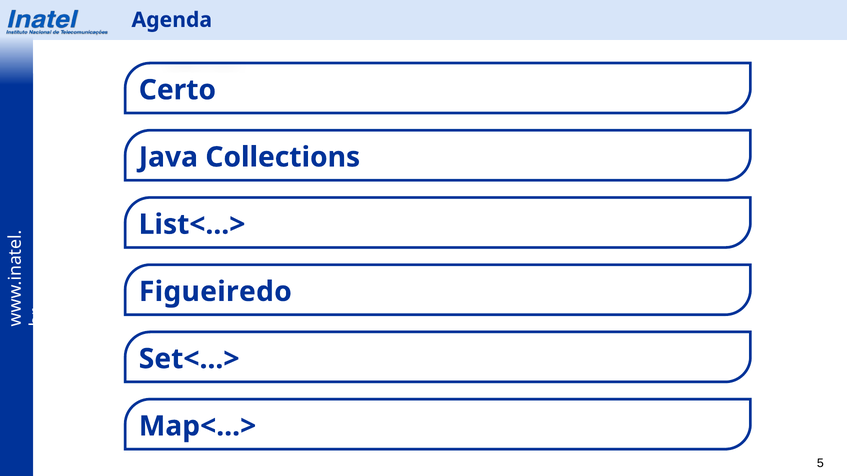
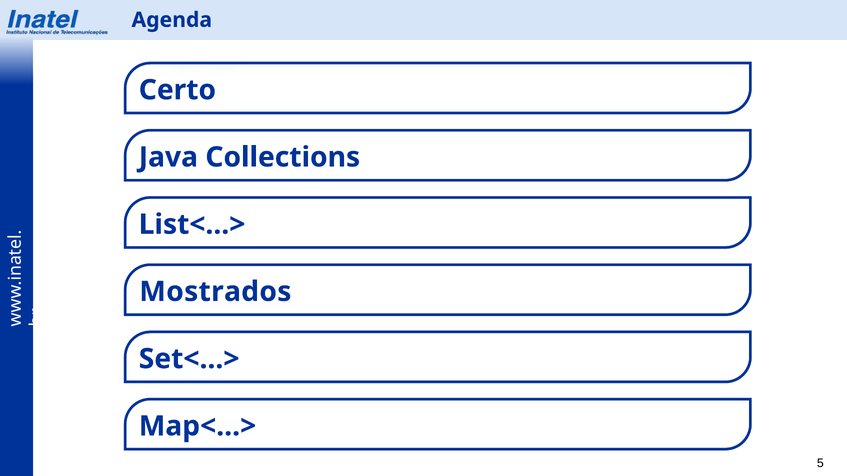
Figueiredo: Figueiredo -> Mostrados (215, 292)
